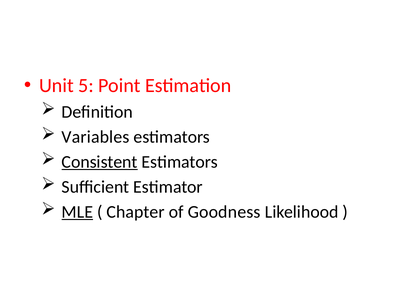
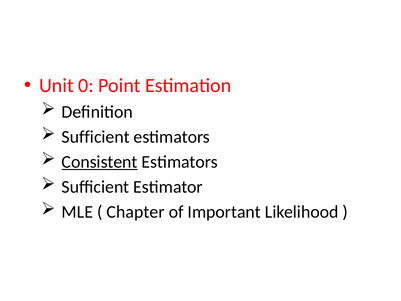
5: 5 -> 0 (86, 86)
Variables: Variables -> Sufficient (96, 137)
MLE underline: present -> none (77, 212)
Goodness: Goodness -> Important (224, 212)
